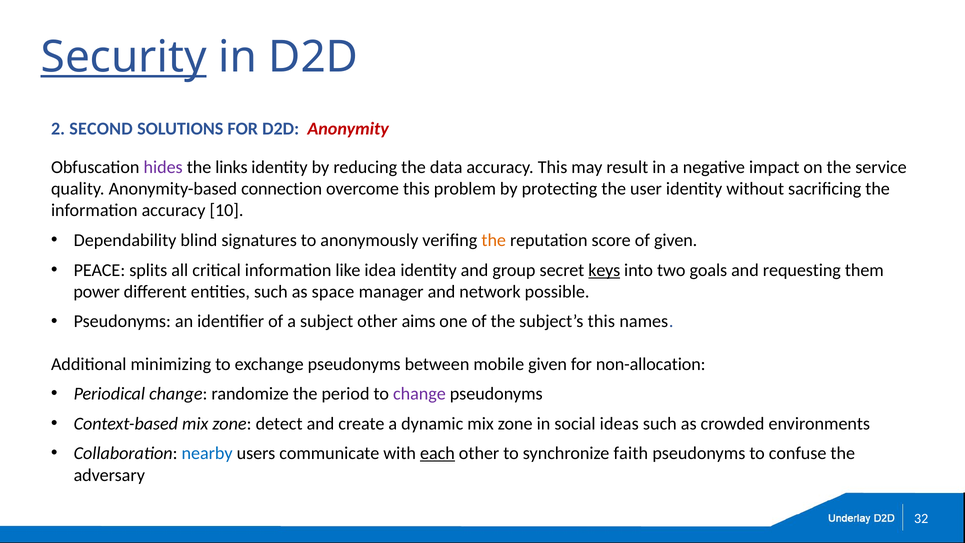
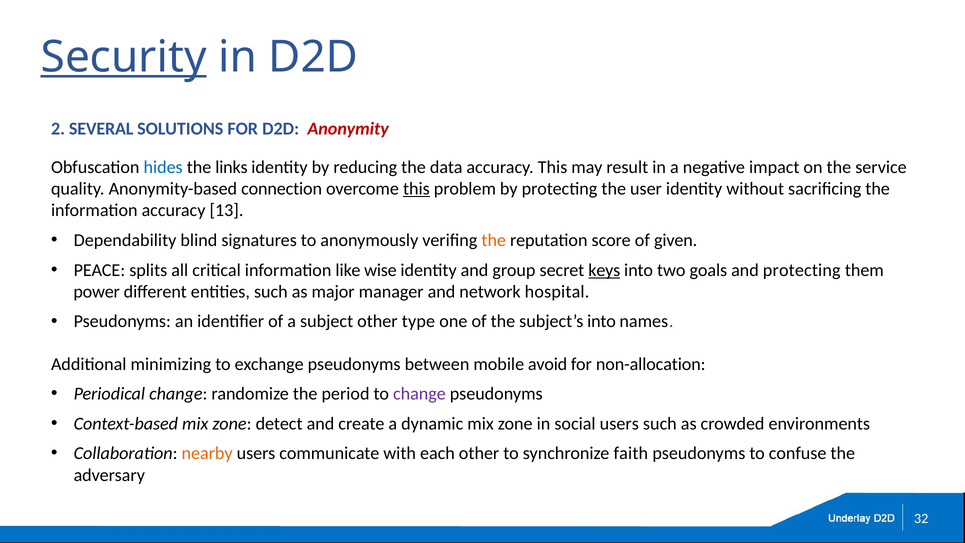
SECOND: SECOND -> SEVERAL (101, 129)
hides colour: purple -> blue (163, 167)
this underline: none -> present (416, 189)
10: 10 -> 13 (226, 210)
idea: idea -> wise (380, 270)
and requesting: requesting -> protecting (802, 270)
space: space -> major (333, 292)
possible: possible -> hospital (557, 292)
aims: aims -> type (418, 321)
subject’s this: this -> into (602, 321)
mobile given: given -> avoid (548, 364)
social ideas: ideas -> users (619, 423)
nearby colour: blue -> orange (207, 453)
each underline: present -> none (437, 453)
